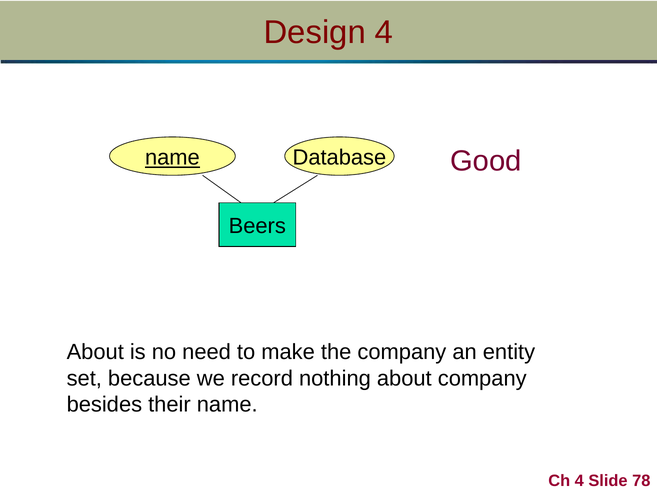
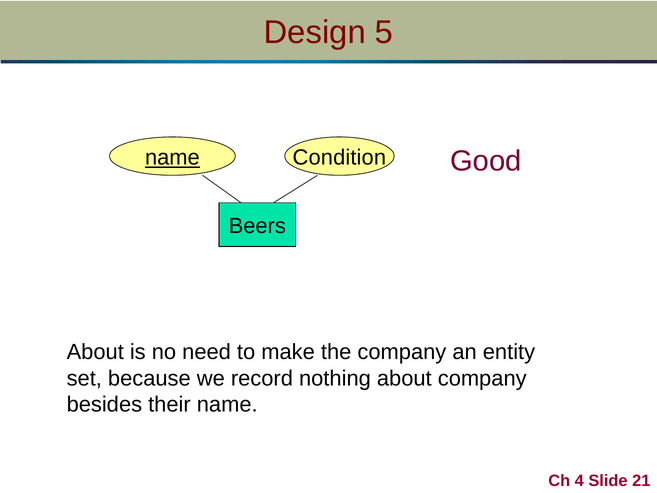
Design 4: 4 -> 5 (384, 32)
Database: Database -> Condition (339, 158)
78: 78 -> 21 (641, 481)
